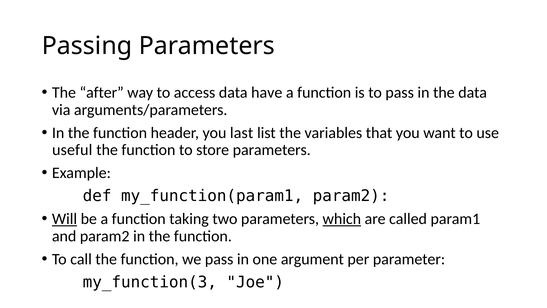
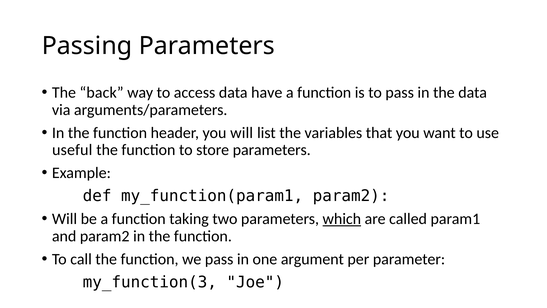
after: after -> back (102, 92)
you last: last -> will (242, 133)
Will underline: present -> none (65, 219)
